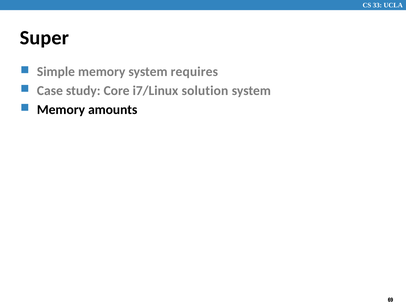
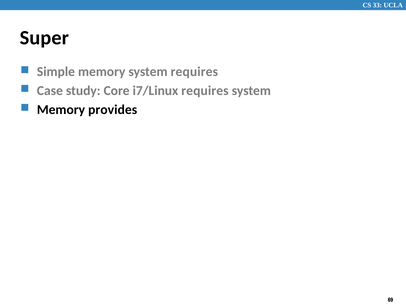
i7/Linux solution: solution -> requires (205, 91)
amounts: amounts -> provides (113, 109)
